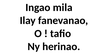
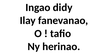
mila: mila -> didy (63, 7)
